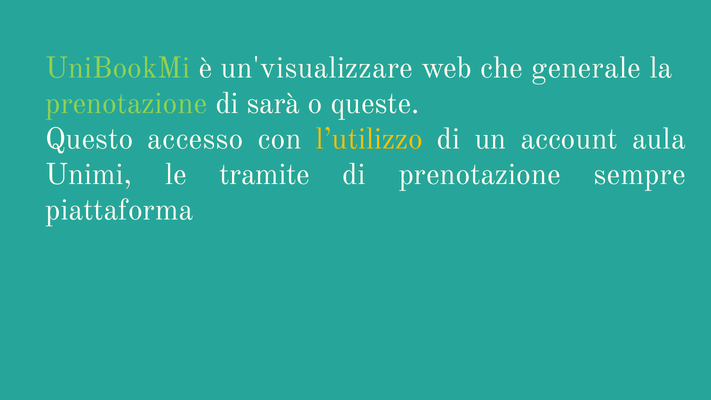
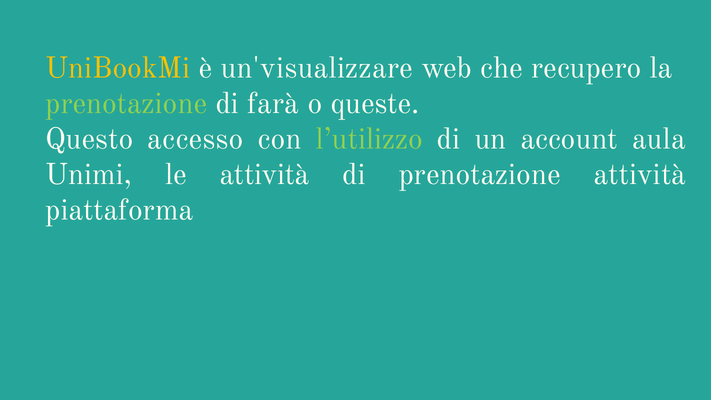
UniBookMi colour: light green -> yellow (118, 68)
generale: generale -> recupero (586, 68)
sarà: sarà -> farà (273, 103)
l’utilizzo colour: yellow -> light green (369, 139)
le tramite: tramite -> attività (265, 175)
prenotazione sempre: sempre -> attività (640, 175)
